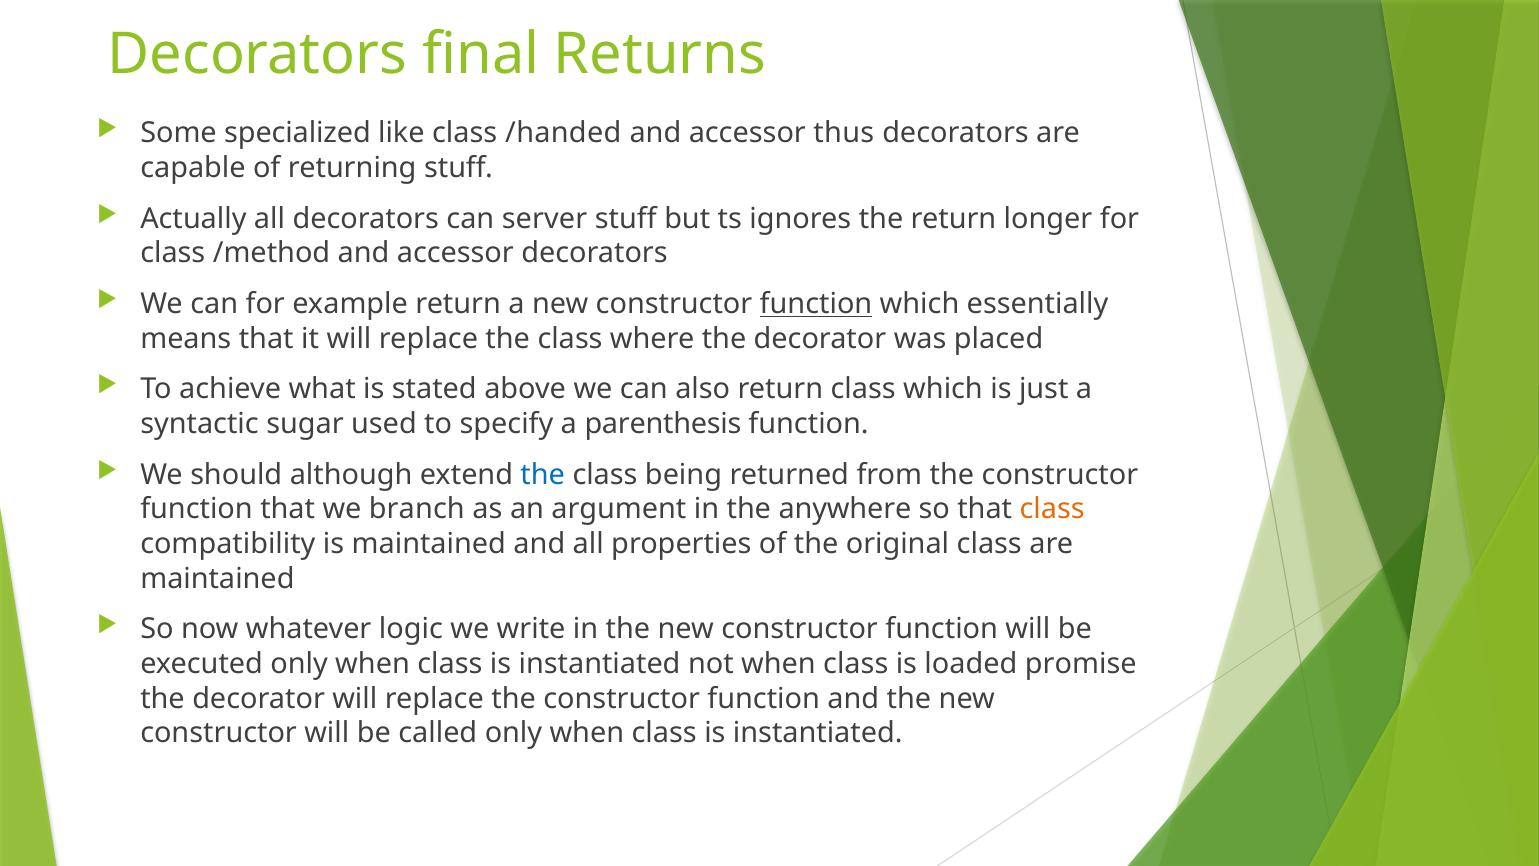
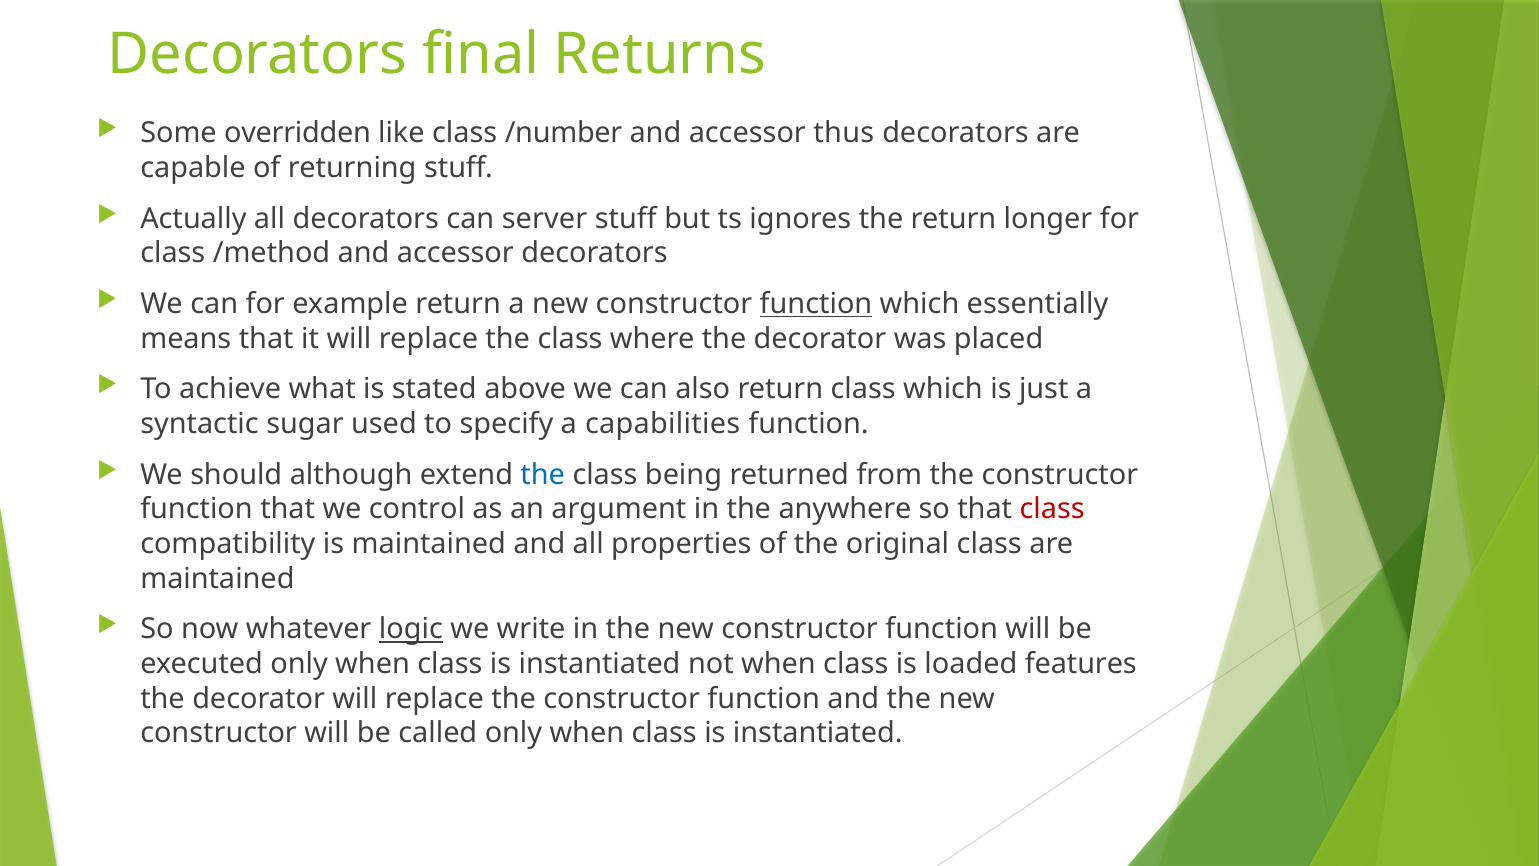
specialized: specialized -> overridden (298, 133)
/handed: /handed -> /number (564, 133)
parenthesis: parenthesis -> capabilities (663, 424)
branch: branch -> control (417, 509)
class colour: orange -> red (1052, 509)
logic underline: none -> present (411, 629)
promise: promise -> features (1081, 664)
